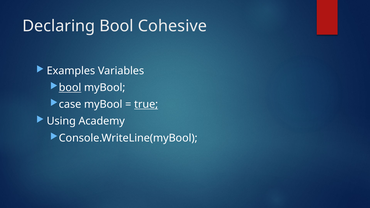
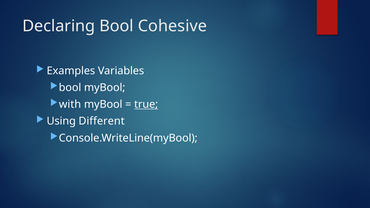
bool underline: present -> none (70, 88)
case: case -> with (70, 104)
Academy: Academy -> Different (102, 121)
